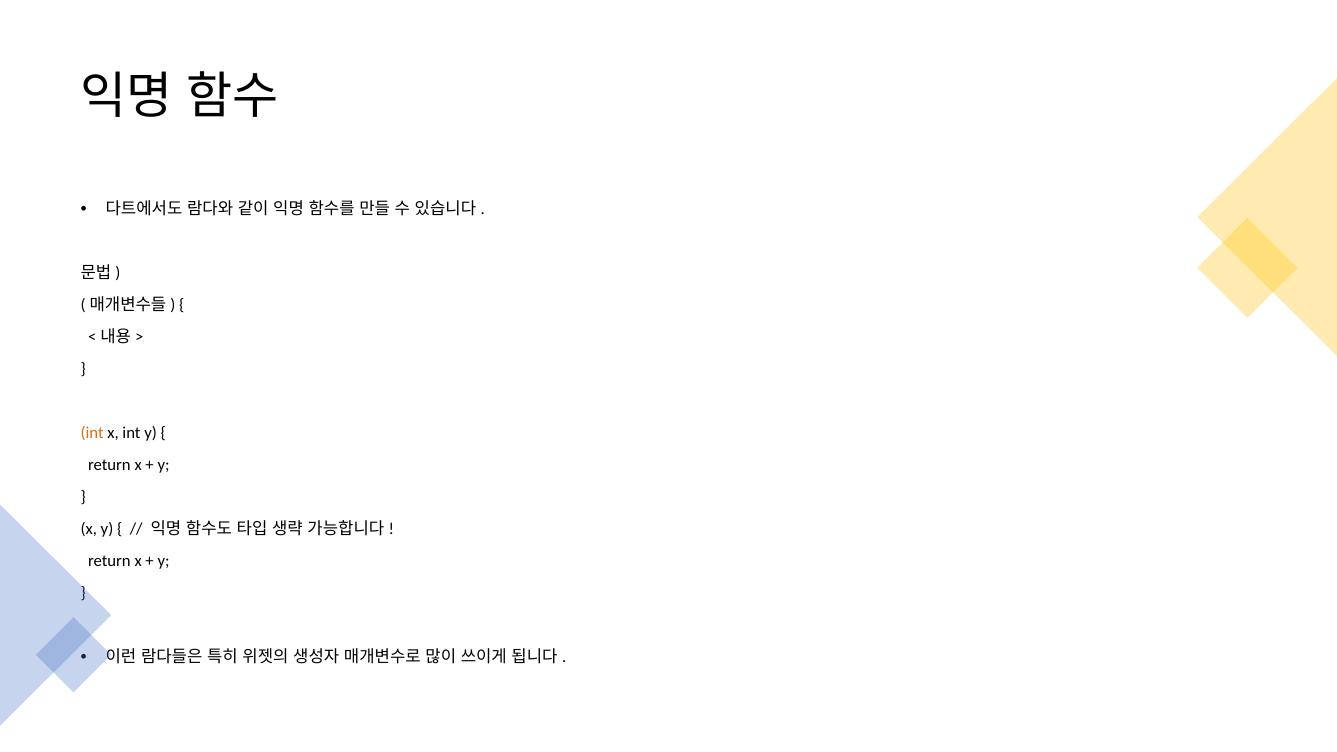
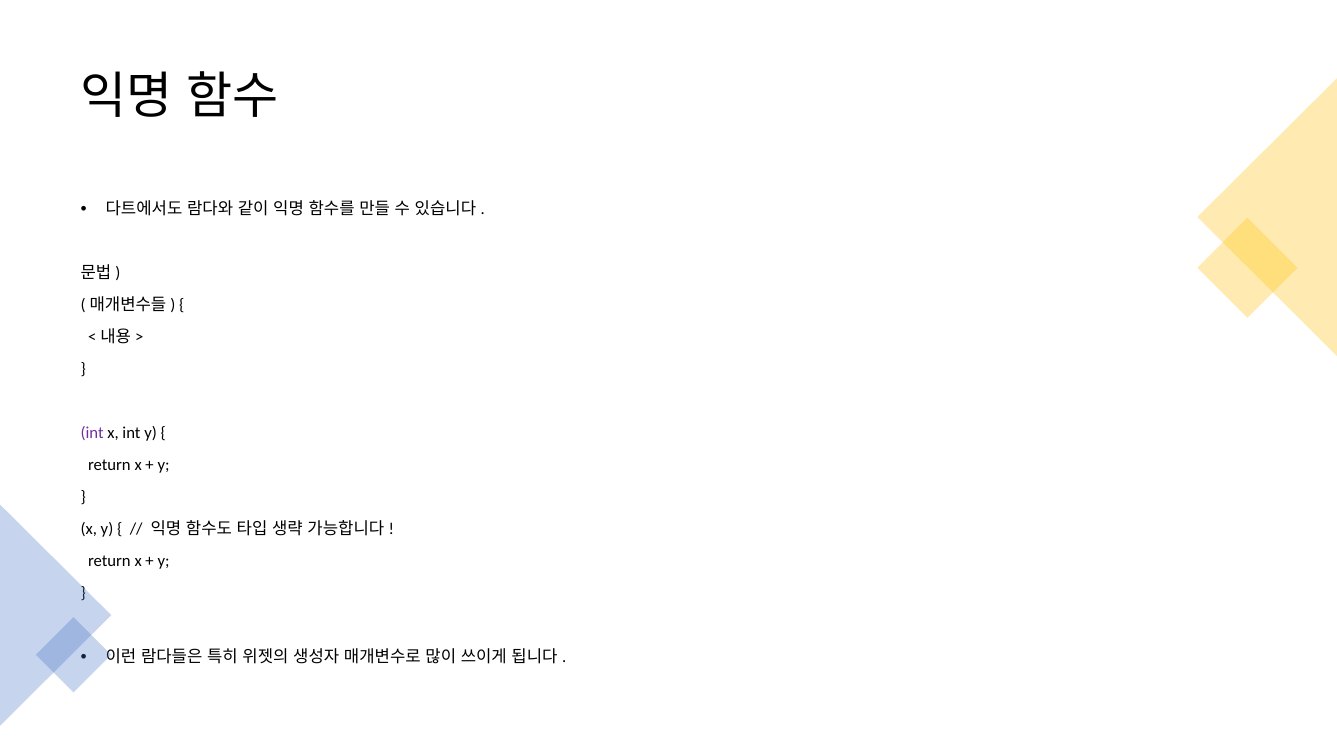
int colour: orange -> purple (92, 433)
